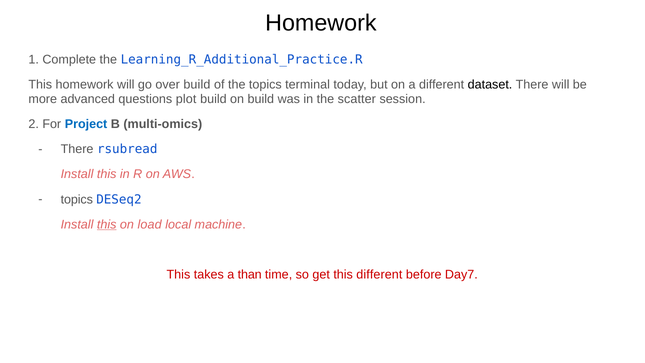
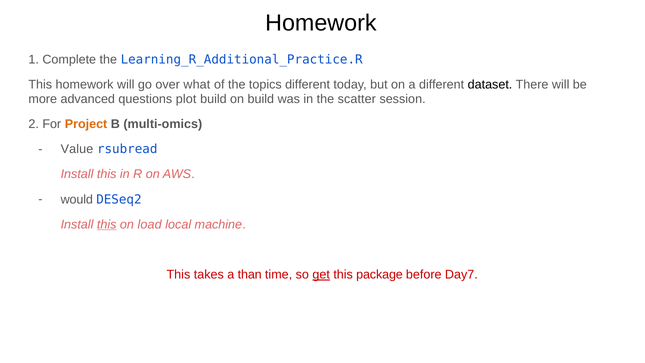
over build: build -> what (197, 85)
topics terminal: terminal -> different (308, 85)
Project colour: blue -> orange (86, 124)
There: There -> Value (77, 149)
topics: topics -> would (77, 199)
get underline: none -> present (321, 274)
this different: different -> package (379, 274)
